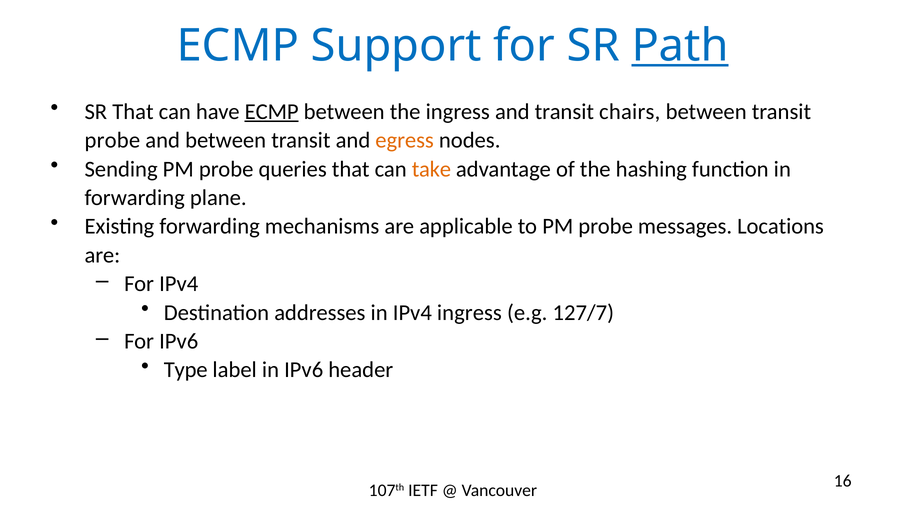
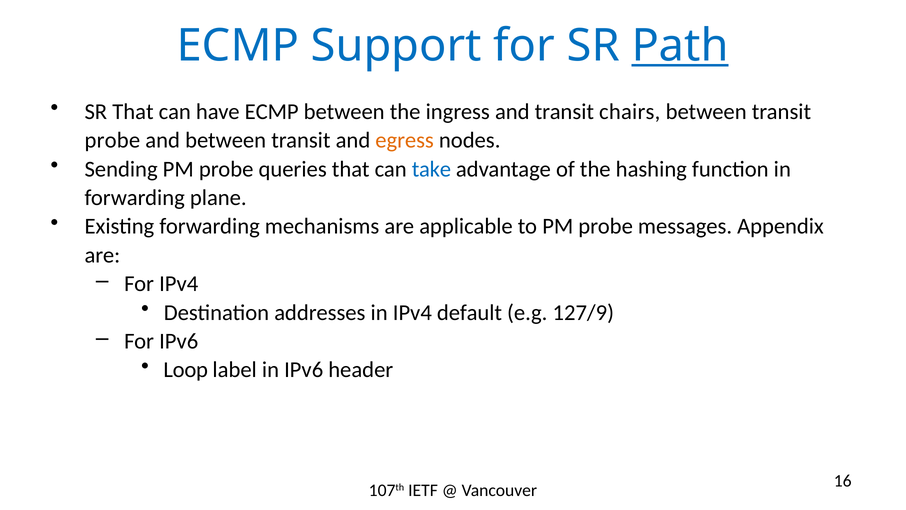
ECMP underline: present -> none (272, 112)
take colour: orange -> blue (431, 169)
Locations: Locations -> Appendix (780, 226)
IPv4 ingress: ingress -> default (469, 312)
127/7: 127/7 -> 127/9 (583, 312)
Type: Type -> Loop (186, 370)
